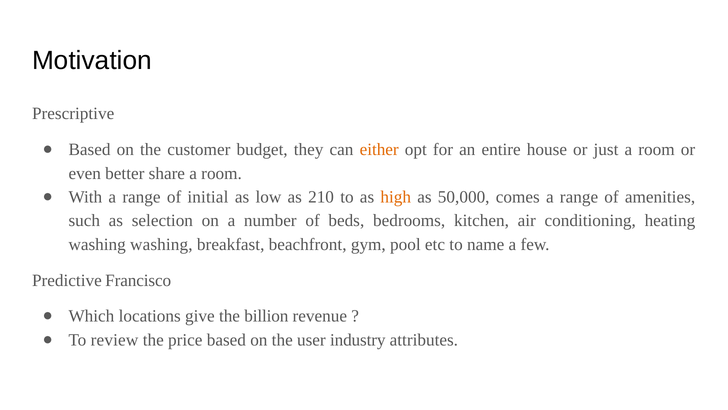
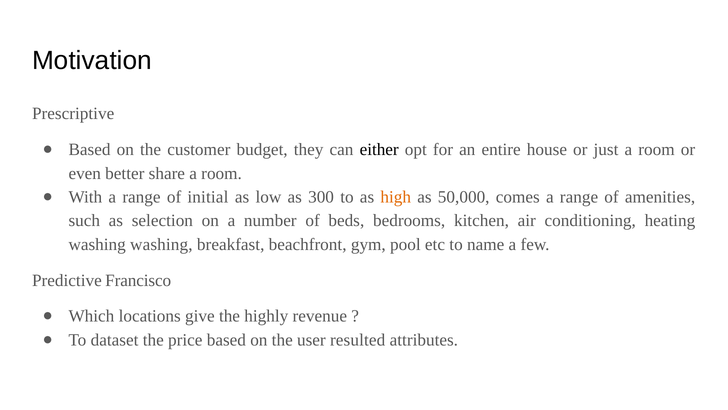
either colour: orange -> black (379, 149)
210: 210 -> 300 (321, 197)
billion: billion -> highly (266, 316)
review: review -> dataset (115, 340)
industry: industry -> resulted (358, 340)
